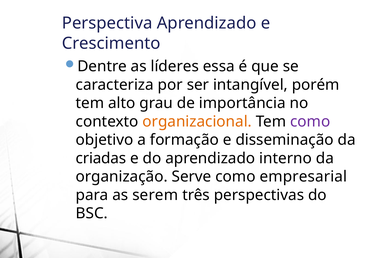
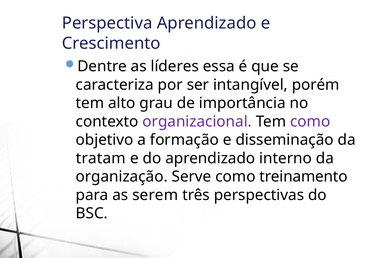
organizacional colour: orange -> purple (197, 122)
criadas: criadas -> tratam (101, 158)
empresarial: empresarial -> treinamento (304, 177)
